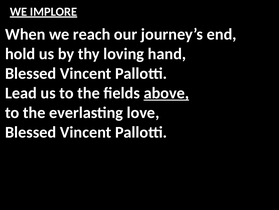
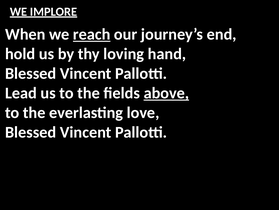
reach underline: none -> present (92, 34)
